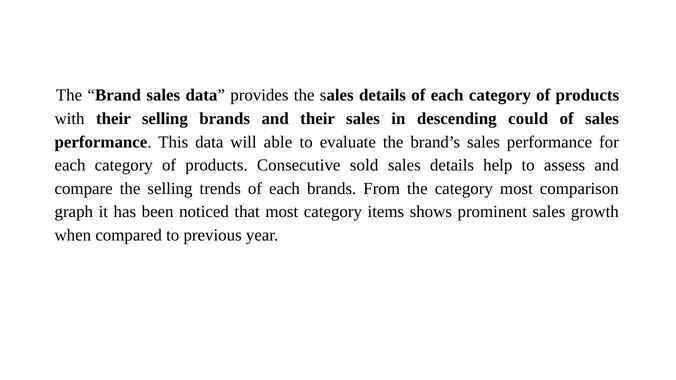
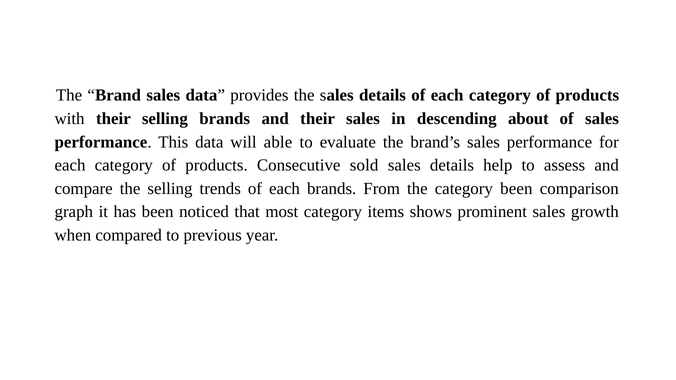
could: could -> about (528, 119)
category most: most -> been (516, 189)
